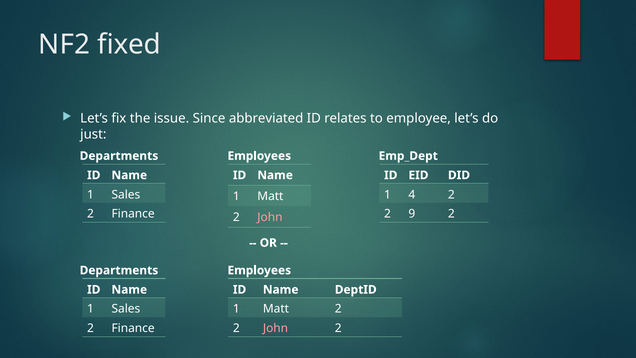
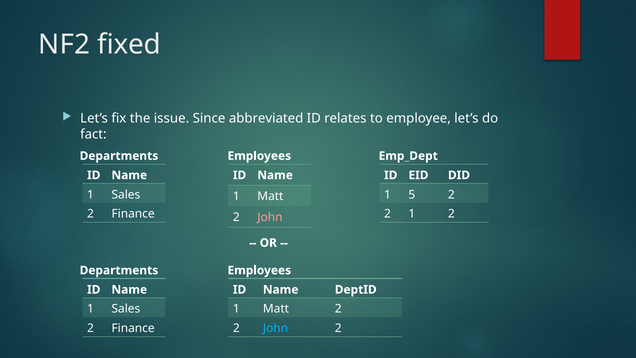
just: just -> fact (93, 134)
4: 4 -> 5 (412, 194)
2 9: 9 -> 1 (412, 214)
John colour: pink -> light blue (275, 328)
